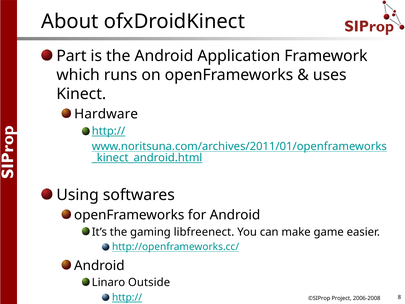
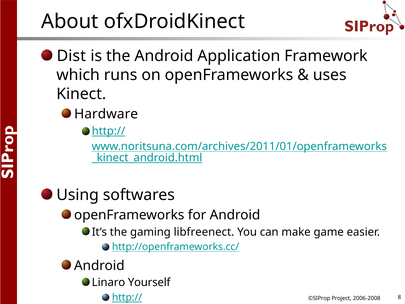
Part: Part -> Dist (71, 56)
Outside: Outside -> Yourself (149, 282)
